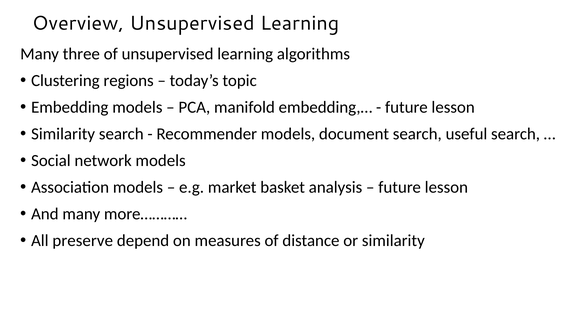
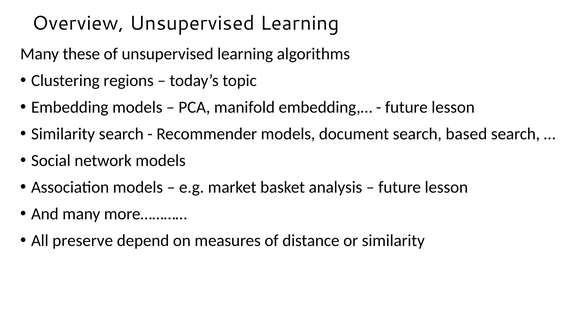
three: three -> these (81, 54)
useful: useful -> based (466, 134)
